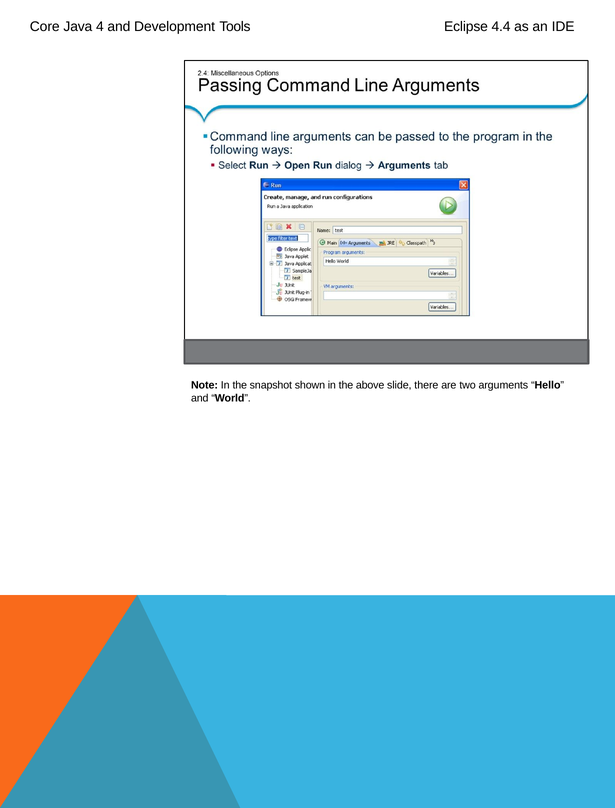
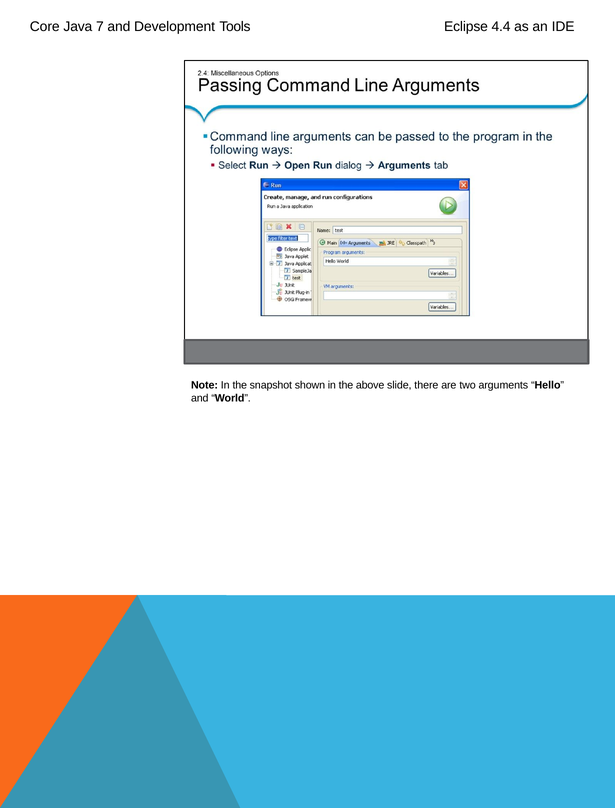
4: 4 -> 7 (100, 26)
